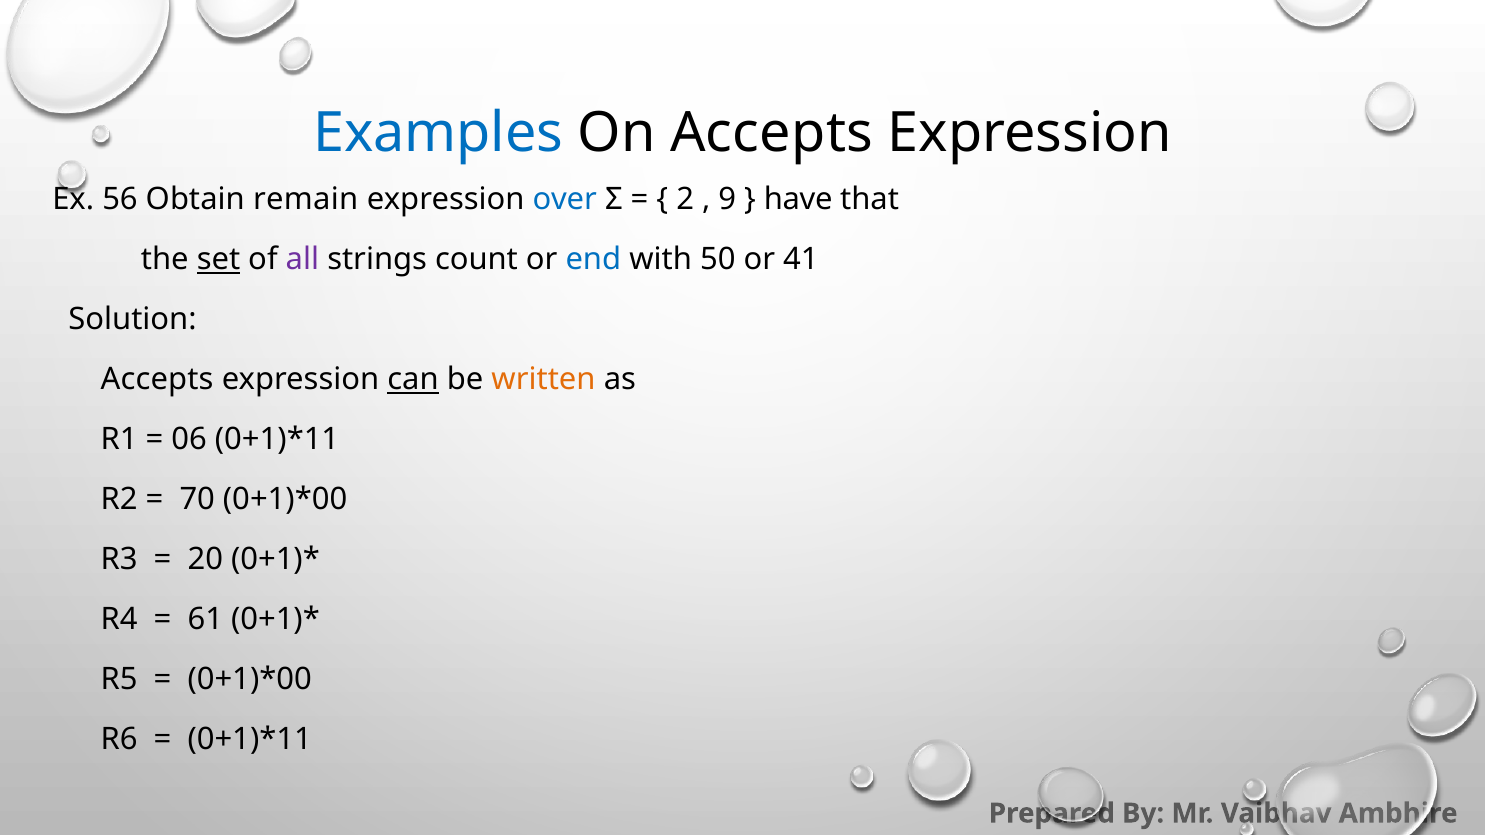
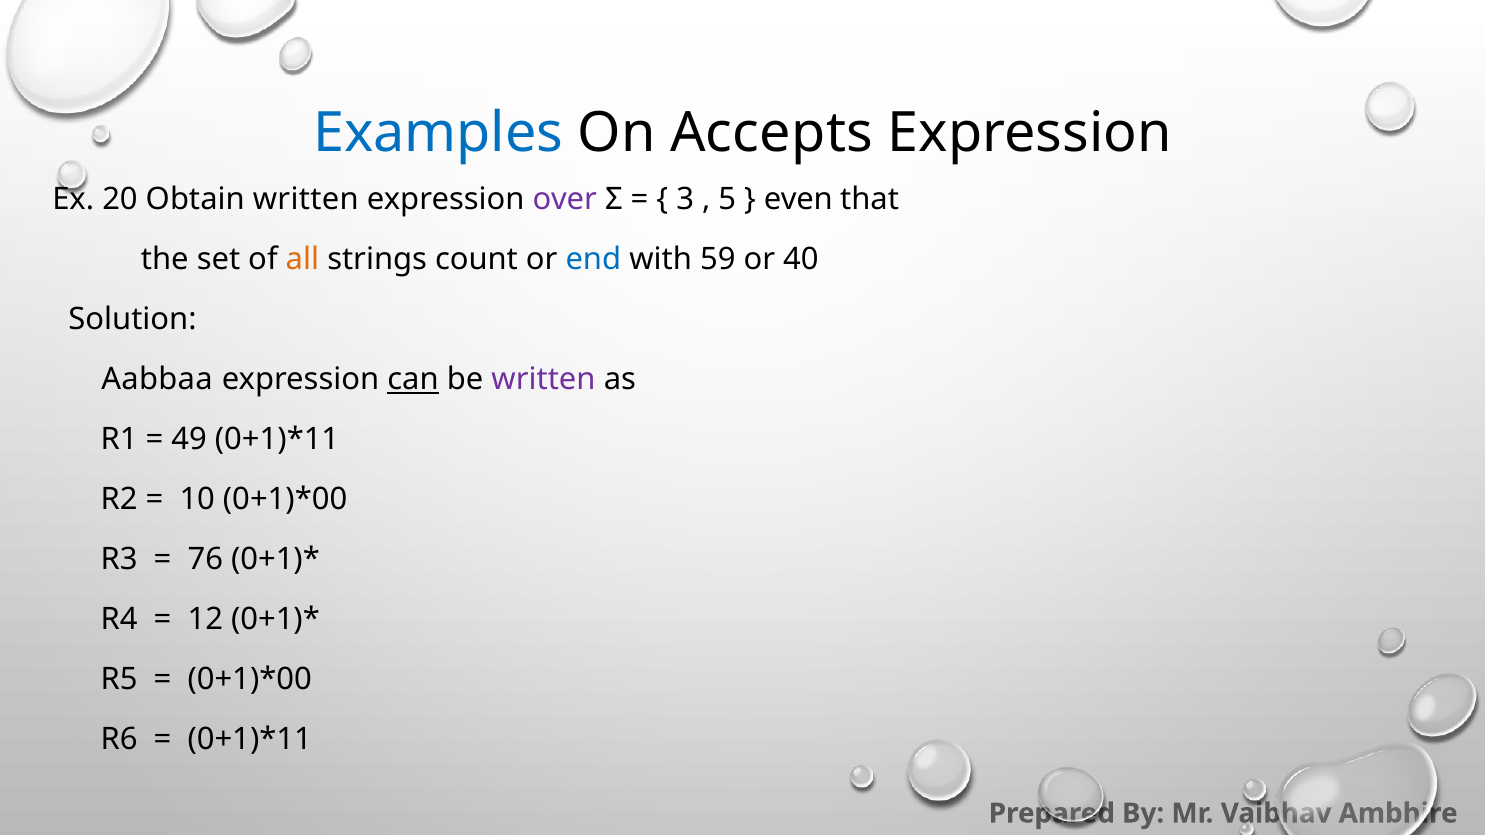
56: 56 -> 20 (120, 199)
Obtain remain: remain -> written (306, 199)
over colour: blue -> purple (565, 199)
2: 2 -> 3 (685, 199)
9: 9 -> 5 (727, 199)
have: have -> even (798, 199)
set underline: present -> none (219, 259)
all colour: purple -> orange (302, 259)
50: 50 -> 59 (718, 259)
41: 41 -> 40 (801, 259)
Accepts: Accepts -> Aabbaa (157, 380)
written colour: orange -> purple (544, 380)
06: 06 -> 49 (189, 440)
70: 70 -> 10 (197, 500)
20: 20 -> 76 (205, 560)
61: 61 -> 12 (205, 620)
